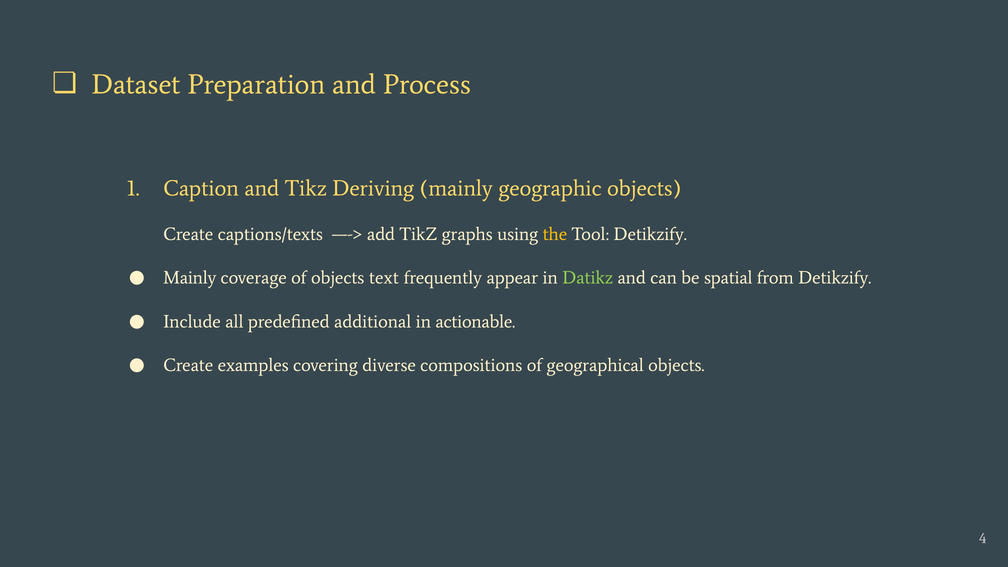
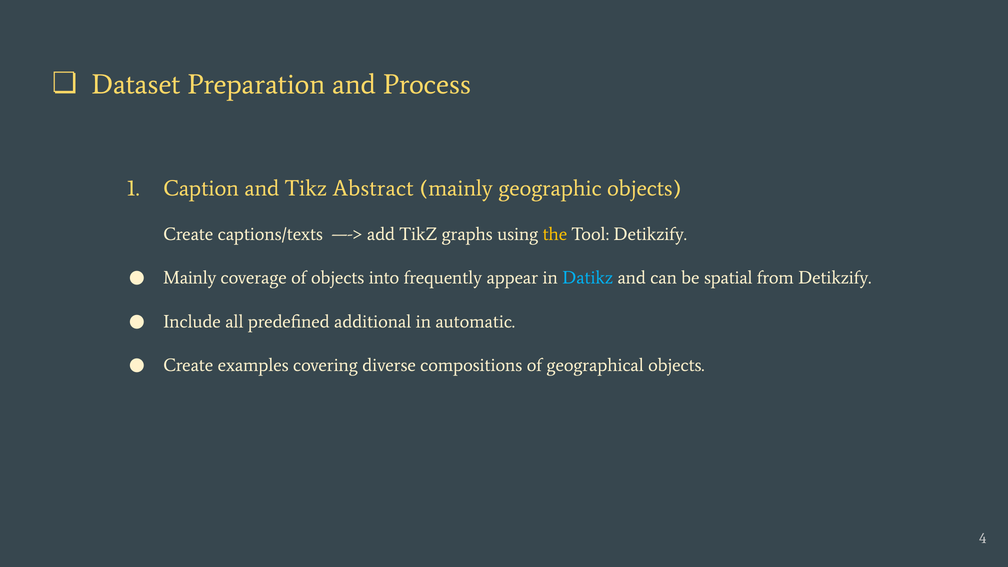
Deriving: Deriving -> Abstract (373, 188)
text: text -> into (384, 278)
Datikz colour: light green -> light blue (588, 278)
actionable: actionable -> automatic (475, 322)
